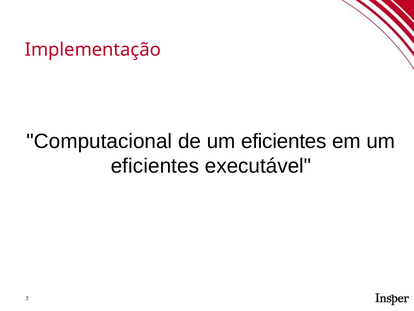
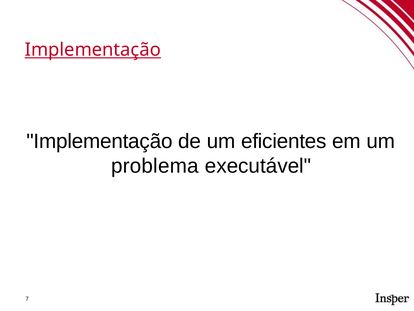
Implementação underline: none -> present (93, 50)
Computacional: Computacional -> Implementação (100, 141)
eficientes: eficientes -> problema (155, 166)
